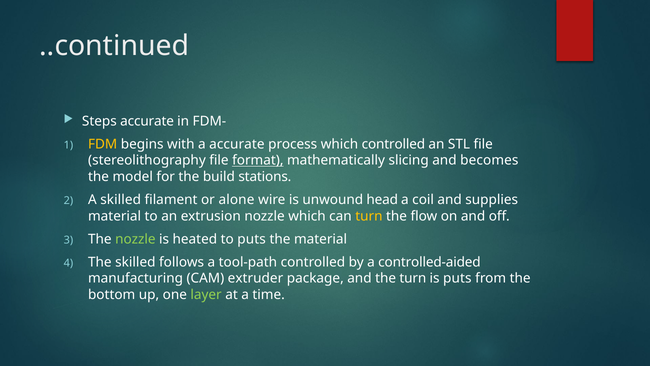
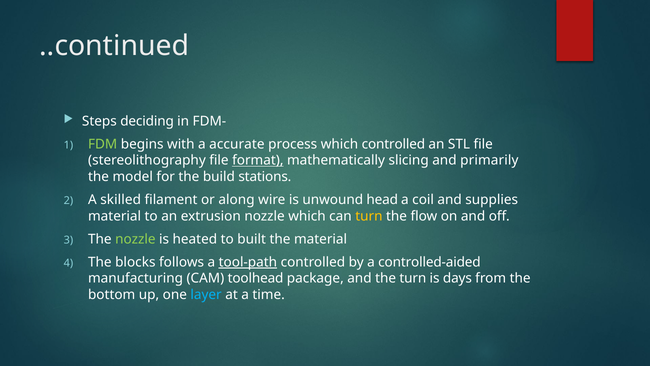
Steps accurate: accurate -> deciding (147, 121)
FDM colour: yellow -> light green (103, 144)
becomes: becomes -> primarily (489, 160)
alone: alone -> along (237, 200)
to puts: puts -> built (252, 239)
The skilled: skilled -> blocks (135, 262)
tool-path underline: none -> present (248, 262)
extruder: extruder -> toolhead (256, 278)
is puts: puts -> days (457, 278)
layer colour: light green -> light blue (206, 294)
